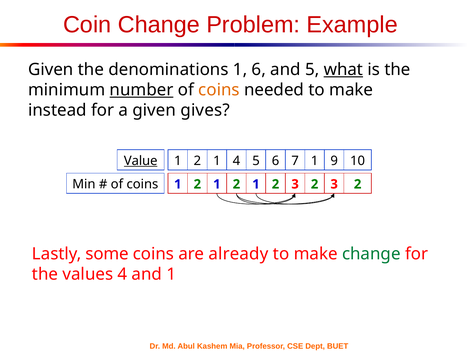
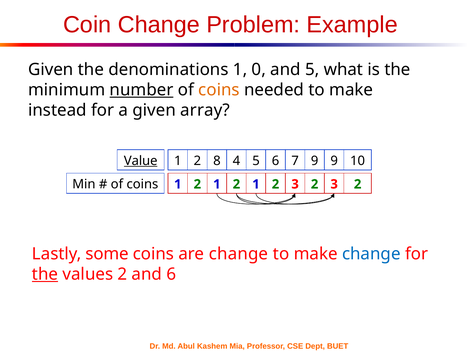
1 6: 6 -> 0 (259, 70)
what underline: present -> none (343, 70)
gives: gives -> array (205, 110)
1: 1 -> 8 (217, 161)
7 1: 1 -> 9 (315, 161)
are already: already -> change (238, 254)
change colour: green -> blue (371, 254)
the underline: none -> present (45, 274)
values 4: 4 -> 2 (122, 274)
and 1: 1 -> 6 (171, 274)
